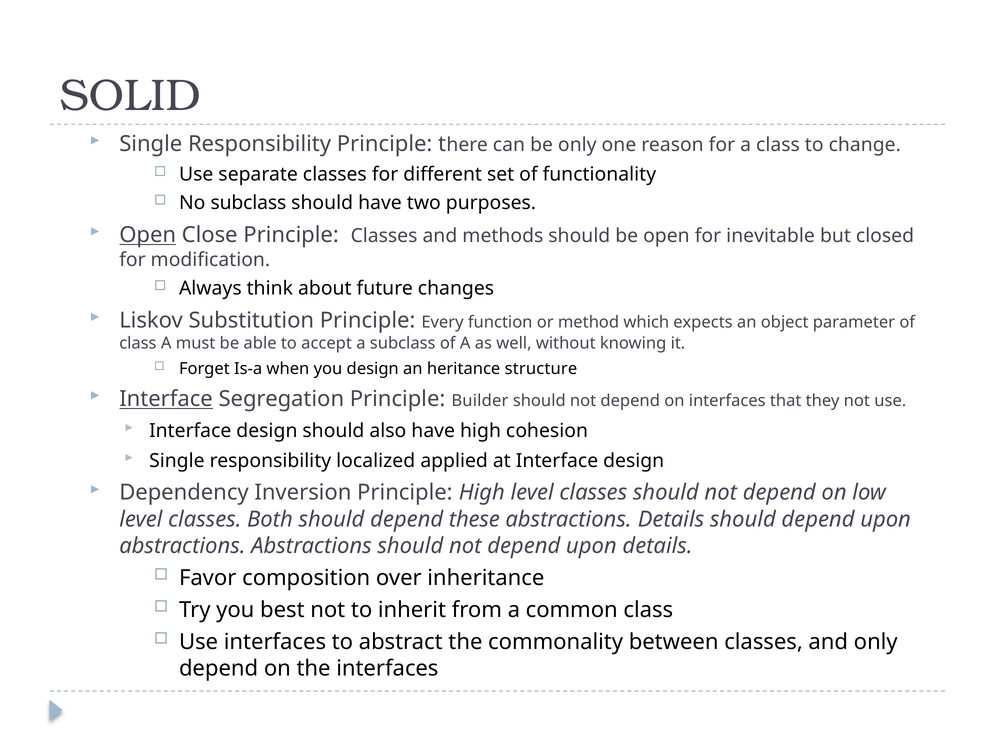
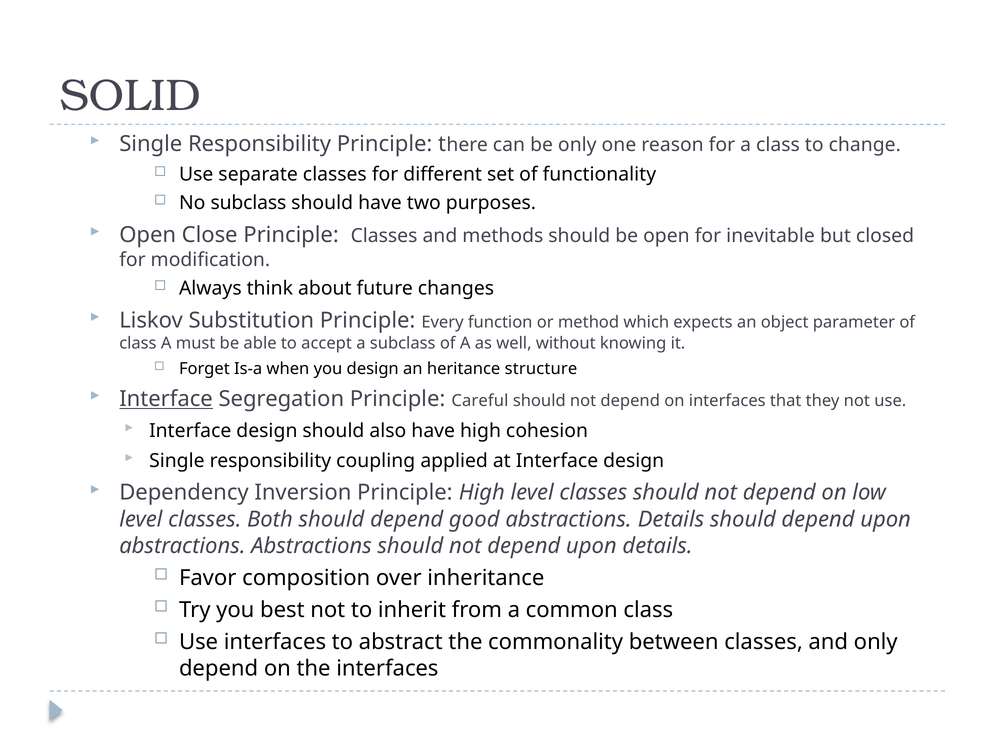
Open underline: present -> none (148, 235)
Builder: Builder -> Careful (480, 401)
localized: localized -> coupling (376, 461)
these: these -> good (474, 519)
